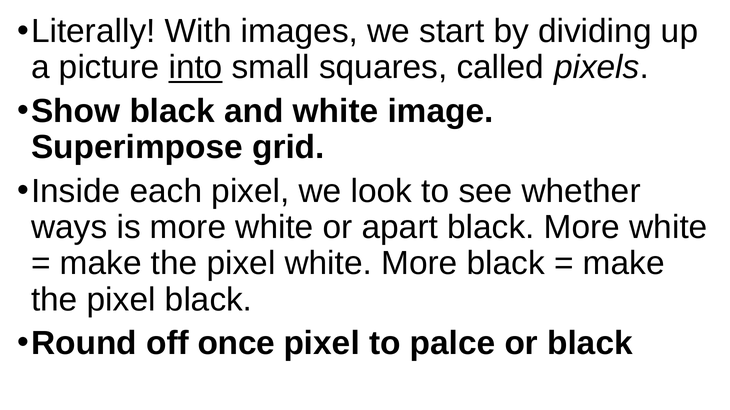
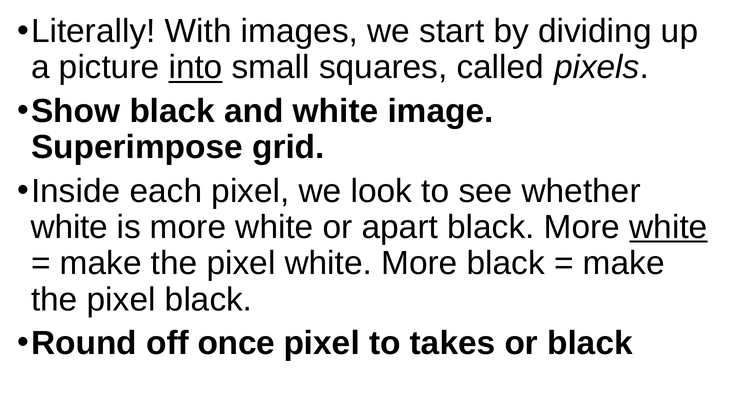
ways: ways -> white (69, 228)
white underline: none -> present (668, 228)
palce: palce -> takes (453, 344)
